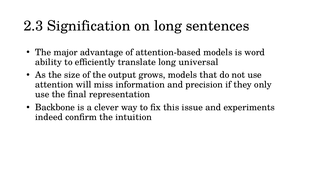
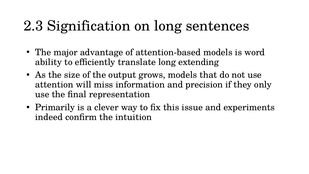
universal: universal -> extending (199, 62)
Backbone: Backbone -> Primarily (55, 107)
